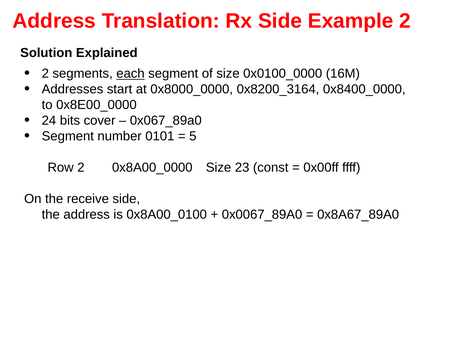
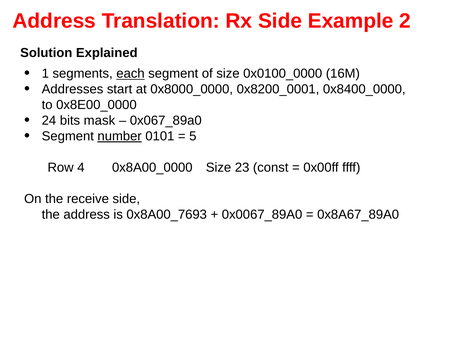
2: 2 -> 1 (45, 74)
0x8200_3164: 0x8200_3164 -> 0x8200_0001 (278, 89)
cover: cover -> mask (100, 120)
number underline: none -> present (120, 136)
Row 2: 2 -> 4 (81, 167)
0x8A00_0100: 0x8A00_0100 -> 0x8A00_7693 (167, 214)
